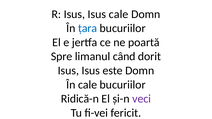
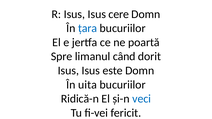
Isus cale: cale -> cere (119, 14)
În cale: cale -> uita (87, 85)
veci colour: purple -> blue (142, 99)
